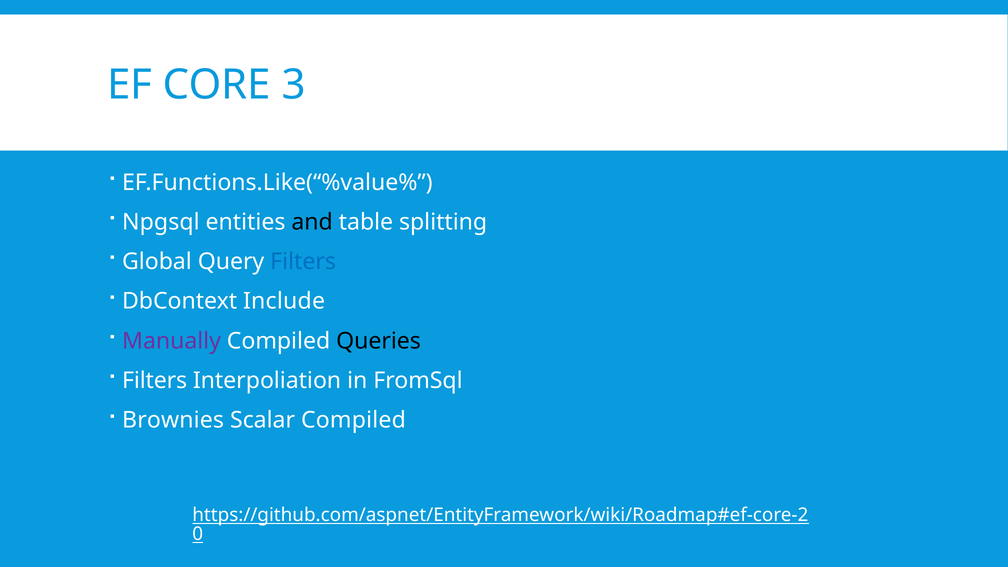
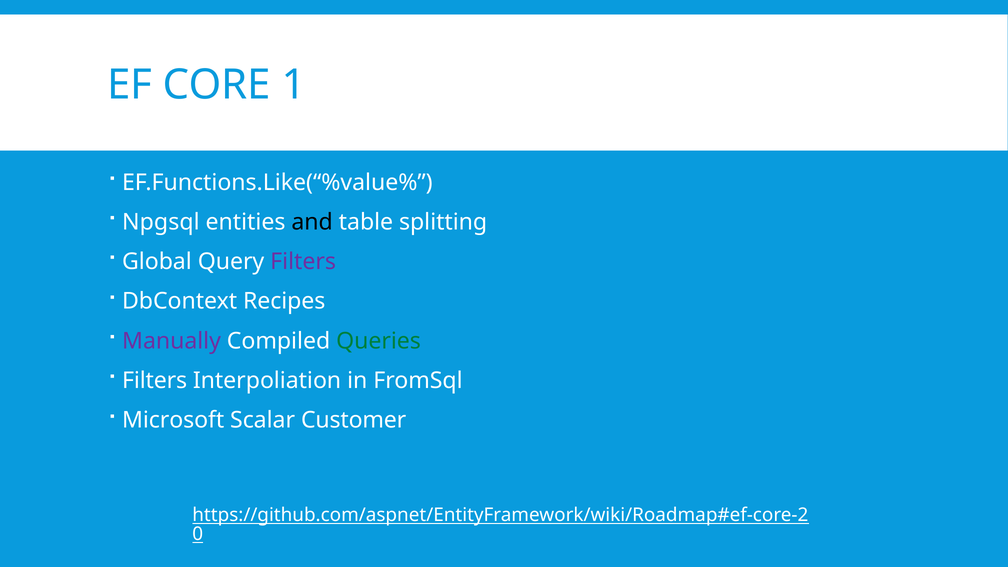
3: 3 -> 1 (294, 85)
Filters colour: blue -> purple (303, 262)
Include: Include -> Recipes (284, 301)
Queries colour: black -> green (379, 341)
Brownies: Brownies -> Microsoft (173, 420)
Scalar Compiled: Compiled -> Customer (354, 420)
